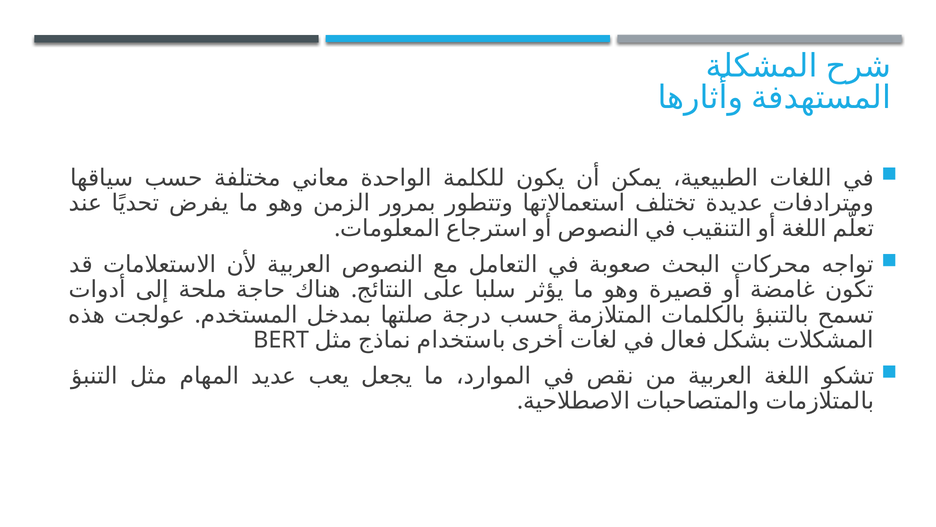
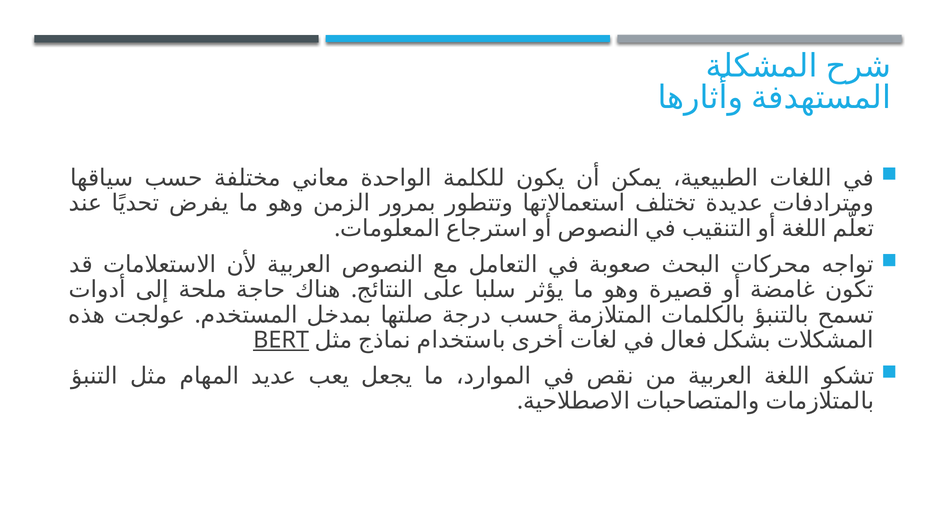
BERT underline: none -> present (281, 340)
